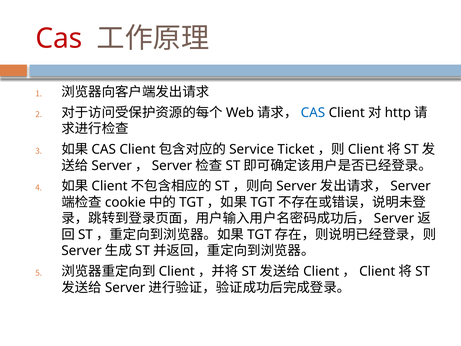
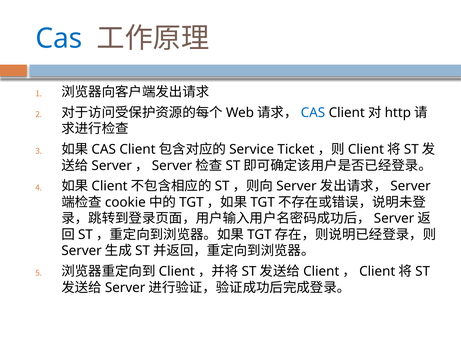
Cas colour: red -> blue (59, 38)
